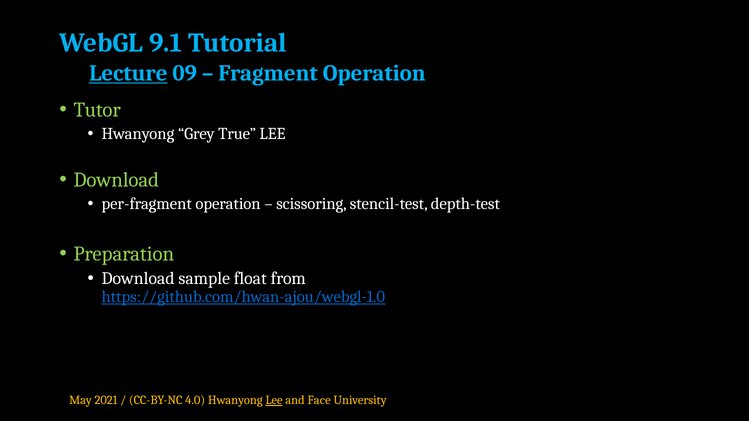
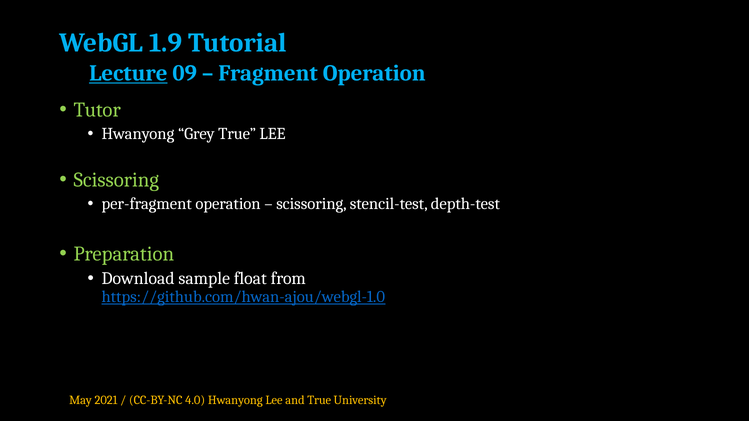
9.1: 9.1 -> 1.9 (166, 43)
Download: Download -> Scissoring (116, 180)
Lee underline: present -> none (274, 401)
and Face: Face -> True (319, 401)
